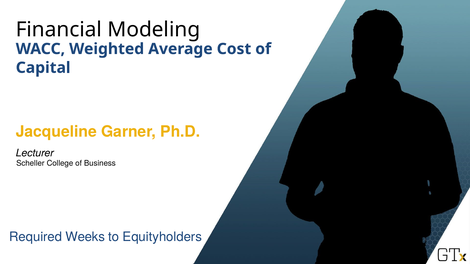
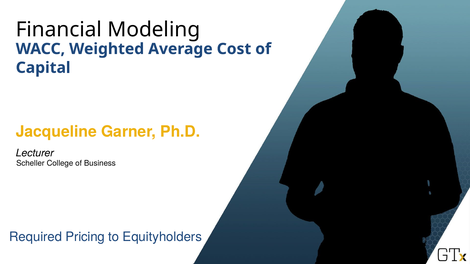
Weeks: Weeks -> Pricing (85, 237)
